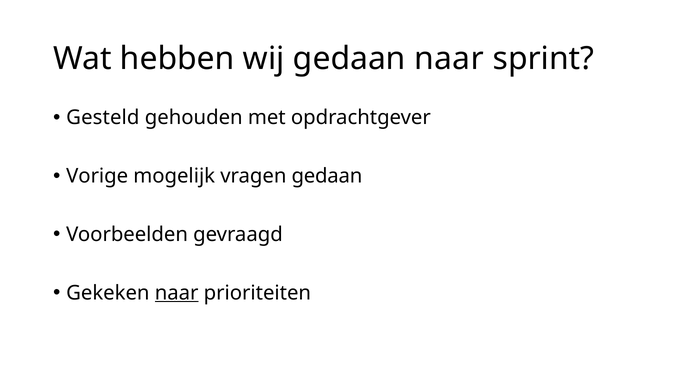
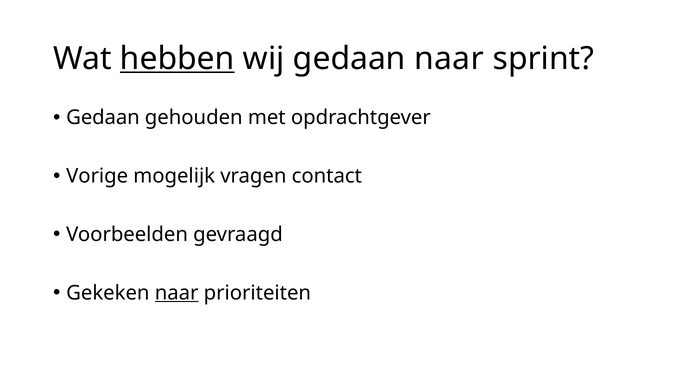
hebben underline: none -> present (177, 59)
Gesteld: Gesteld -> Gedaan (103, 118)
vragen gedaan: gedaan -> contact (327, 176)
